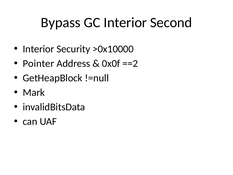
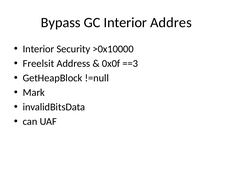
Second: Second -> Addres (171, 23)
Pointer: Pointer -> Freelsit (38, 63)
==2: ==2 -> ==3 (130, 63)
